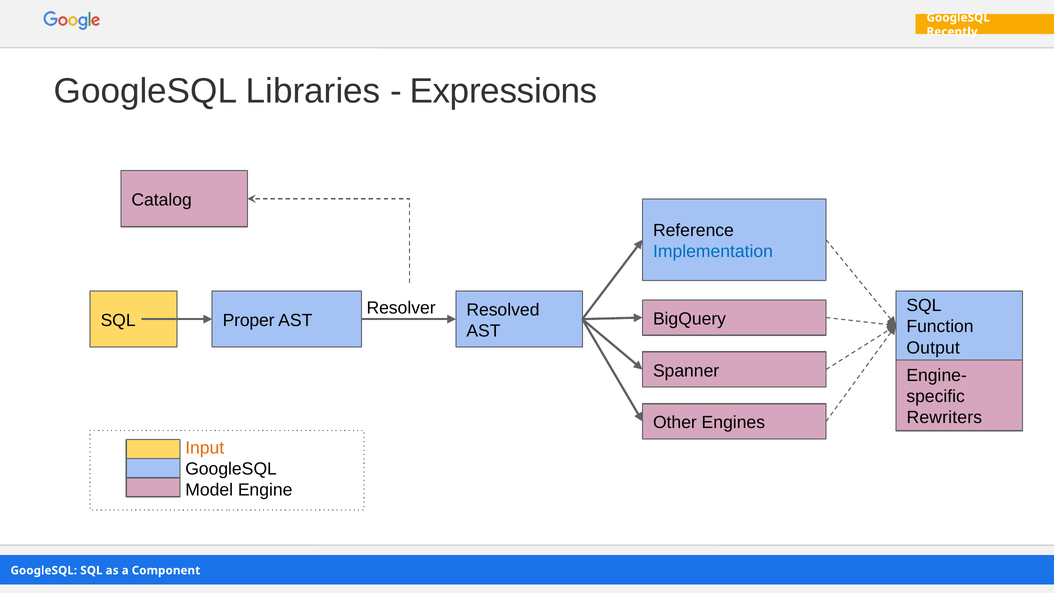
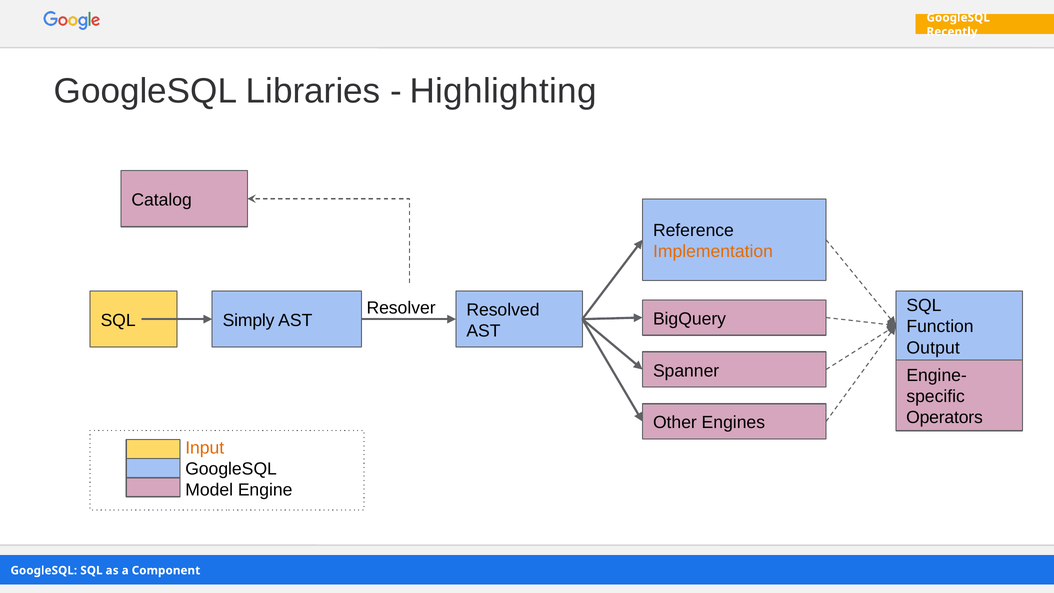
Expressions: Expressions -> Highlighting (503, 91)
Implementation colour: blue -> orange (713, 251)
Proper: Proper -> Simply (249, 320)
Rewriters: Rewriters -> Operators (944, 418)
